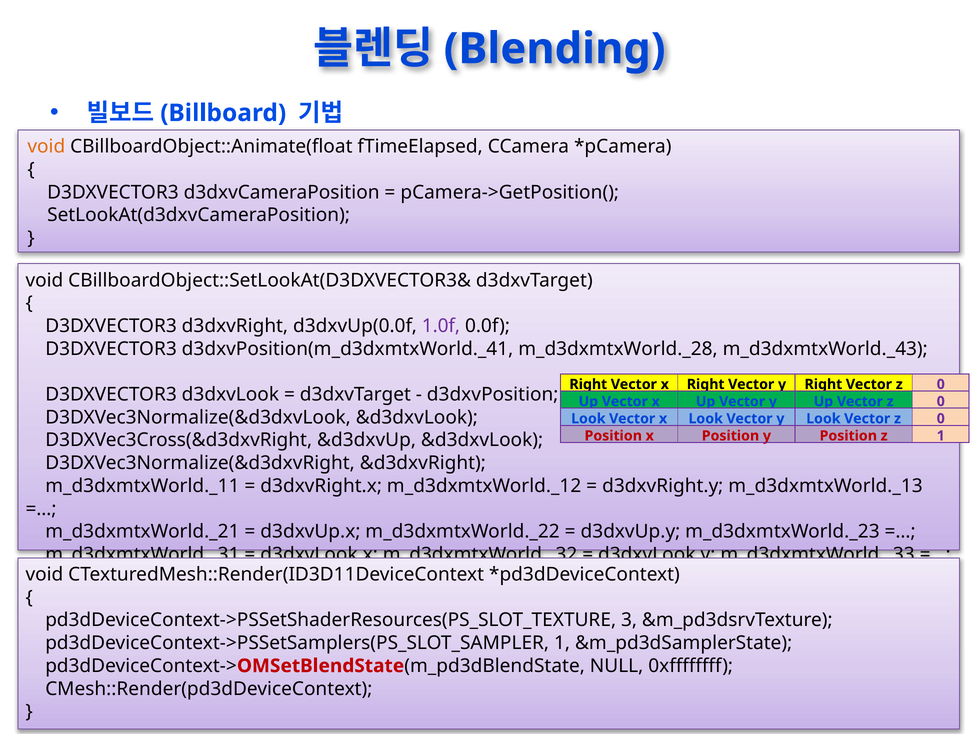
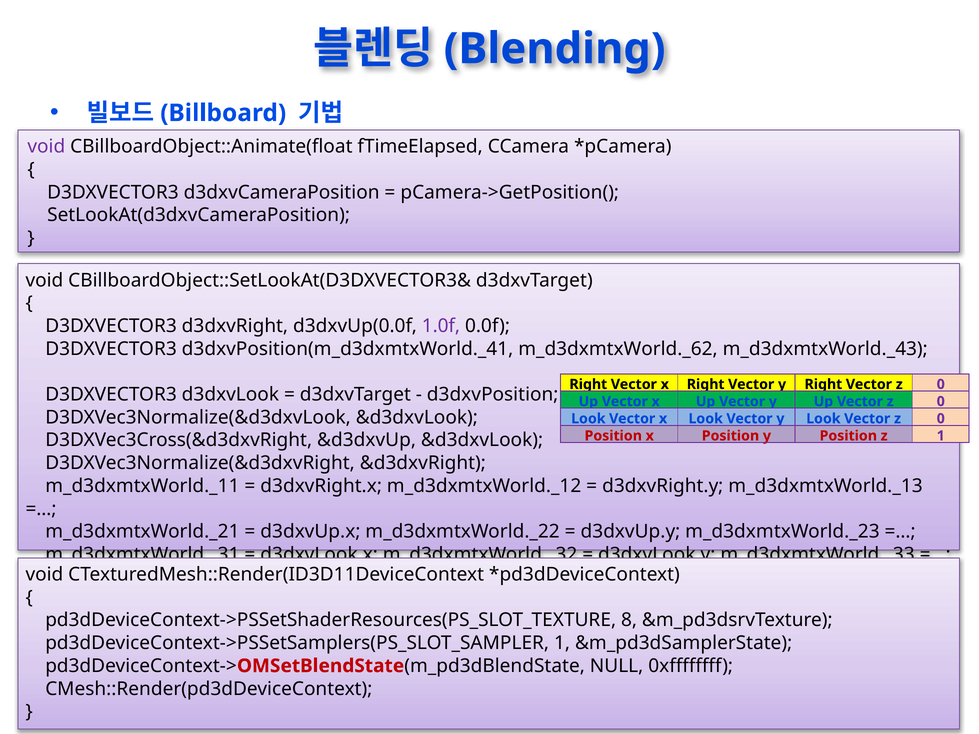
void colour: orange -> purple (46, 147)
m_d3dxmtxWorld._28: m_d3dxmtxWorld._28 -> m_d3dxmtxWorld._62 (618, 349)
3: 3 -> 8 (629, 620)
